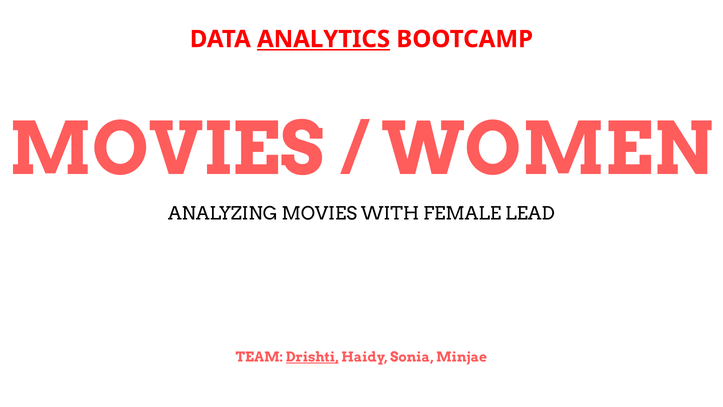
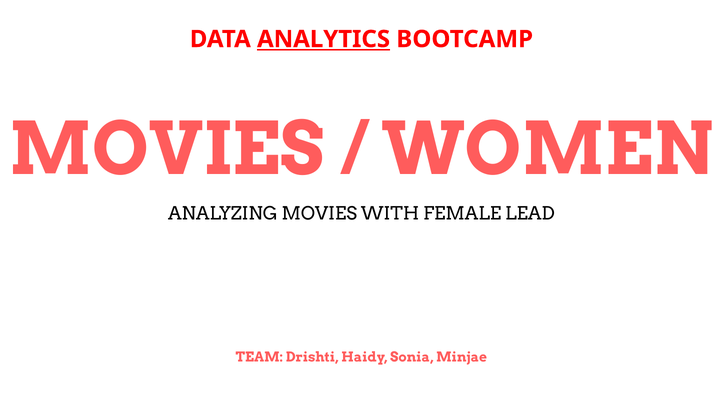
Drishti underline: present -> none (312, 357)
